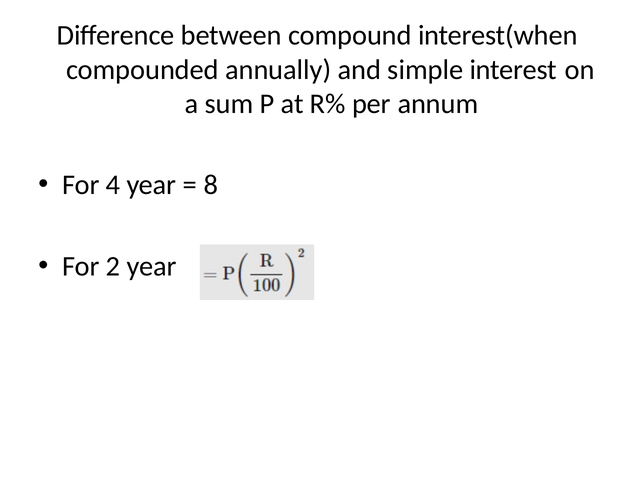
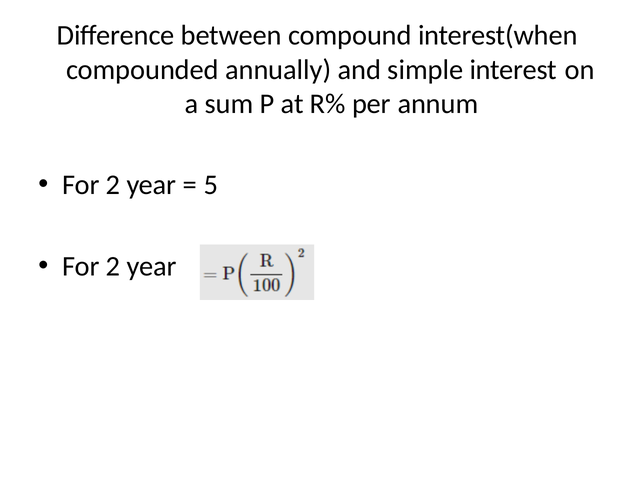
4: 4 -> 2 (113, 185)
8: 8 -> 5 (211, 185)
